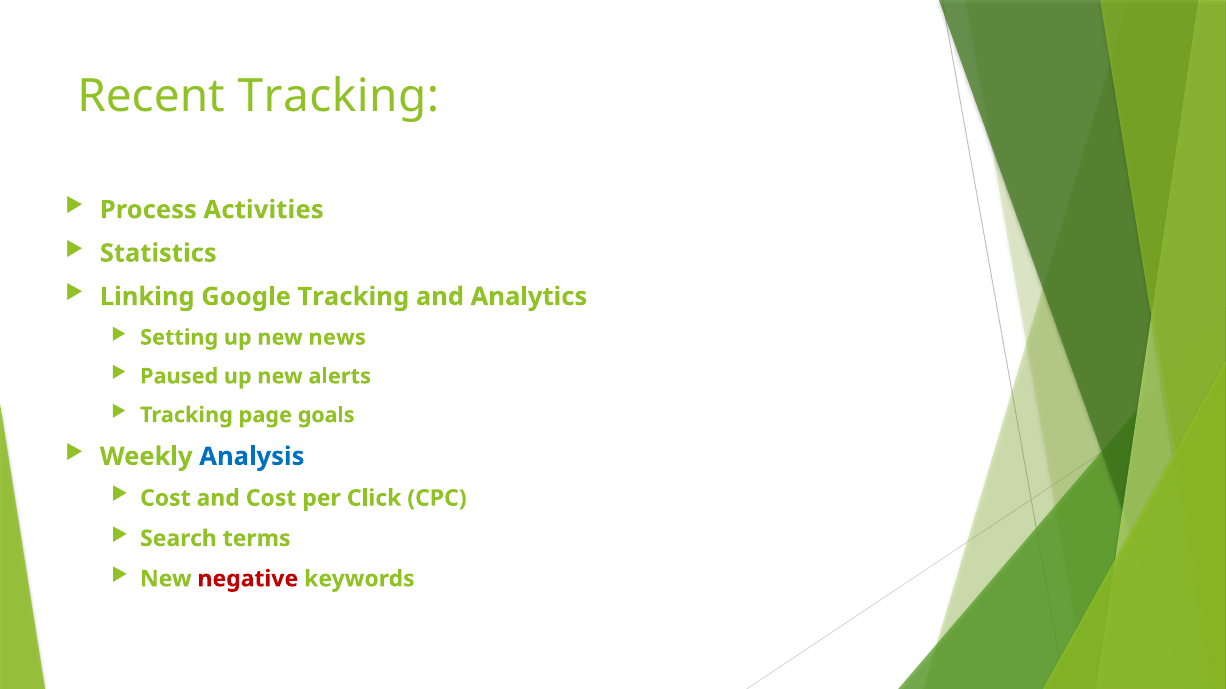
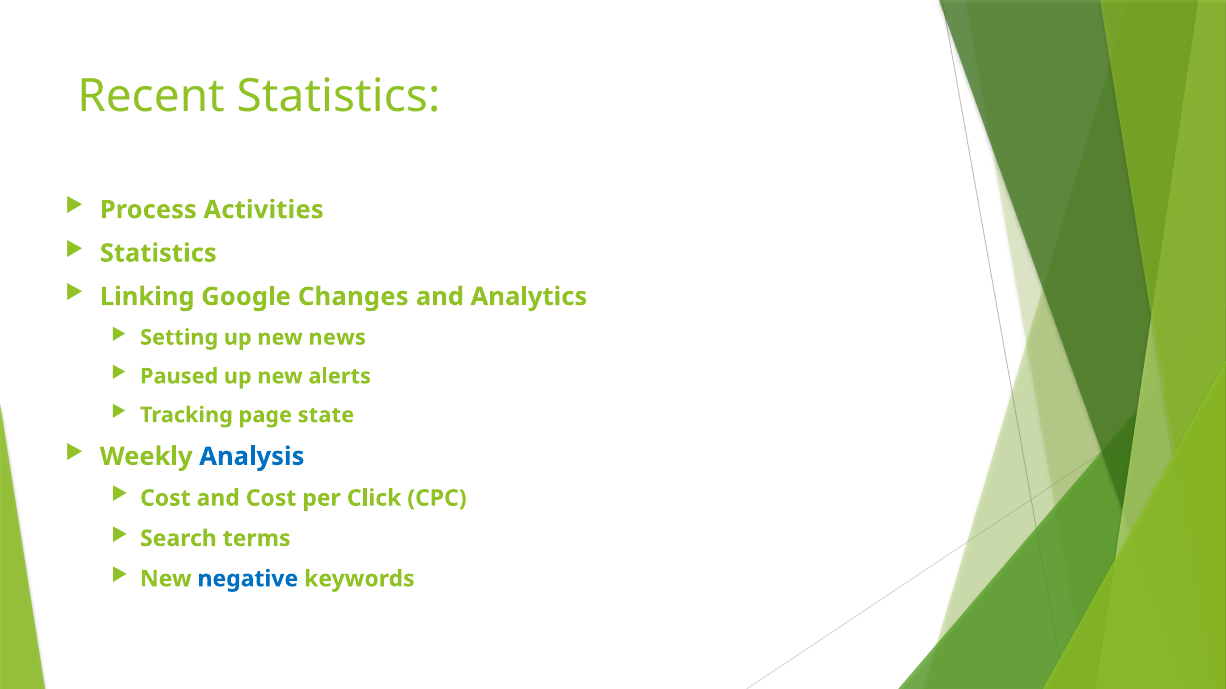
Recent Tracking: Tracking -> Statistics (339, 97)
Google Tracking: Tracking -> Changes (353, 297)
goals: goals -> state (326, 415)
negative colour: red -> blue (248, 579)
